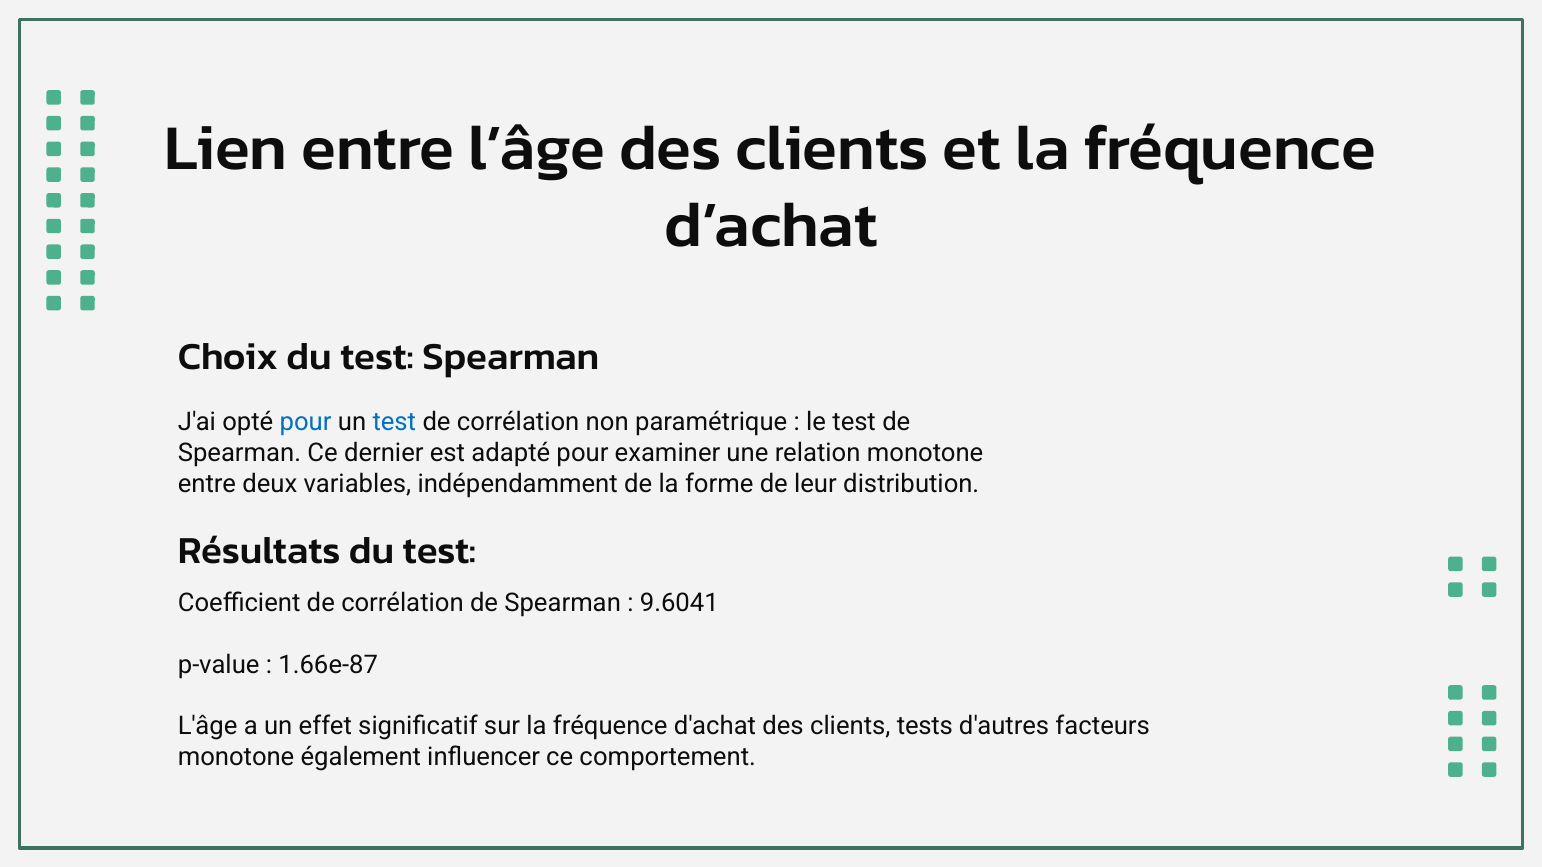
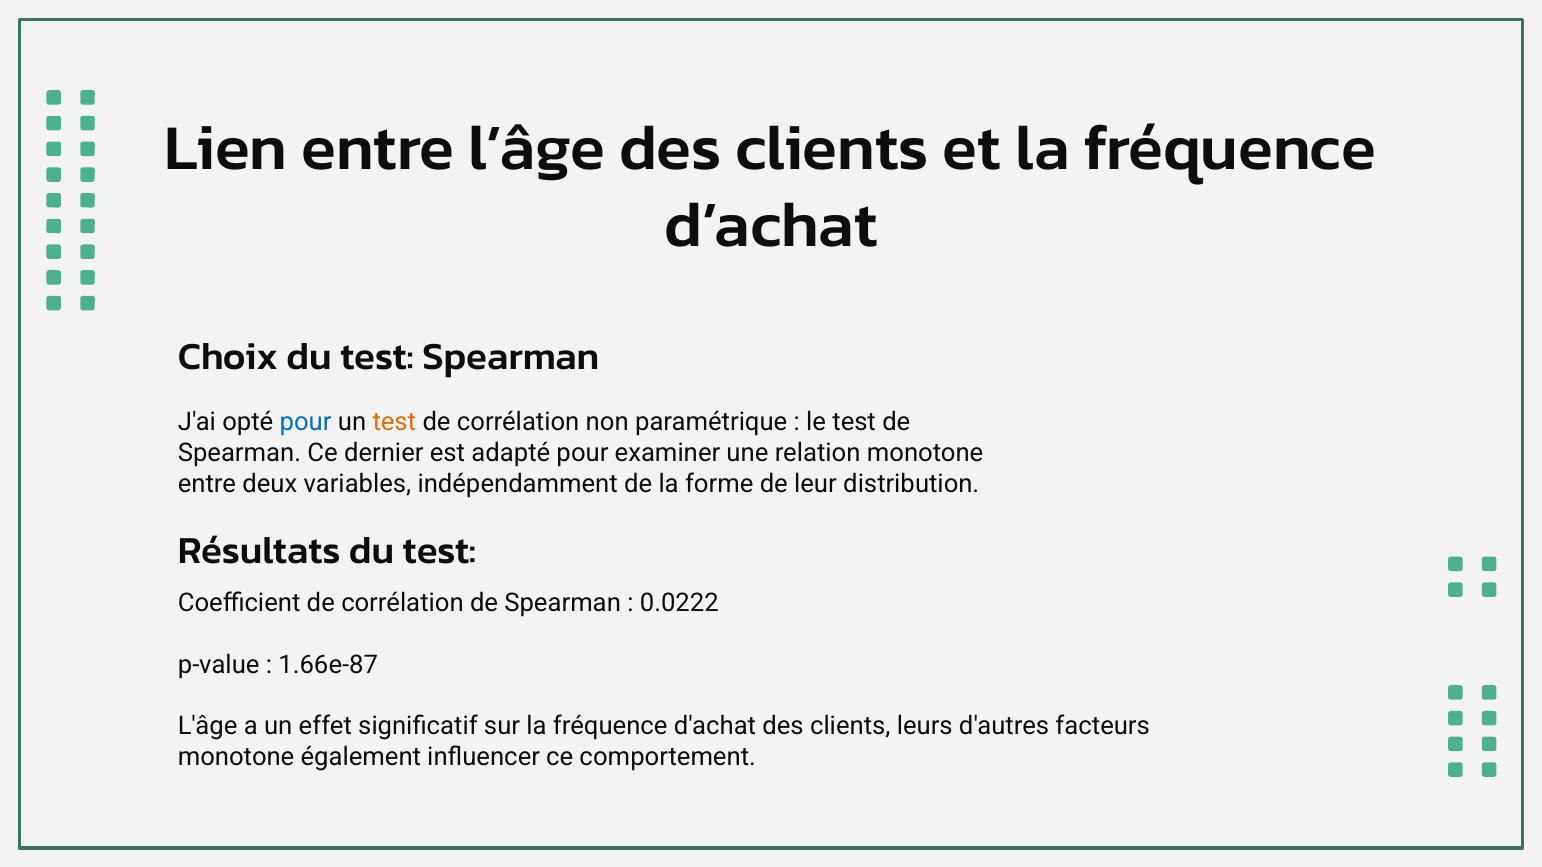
test colour: blue -> orange (394, 422)
9.6041: 9.6041 -> 0.0222 (679, 603)
tests: tests -> leurs (925, 727)
